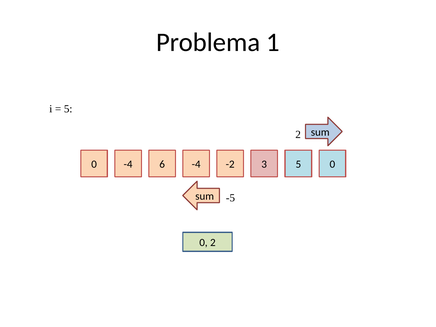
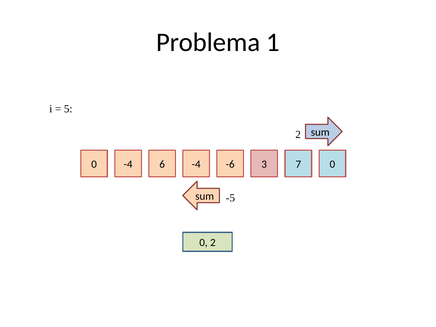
-2: -2 -> -6 (230, 164)
3 5: 5 -> 7 (298, 164)
